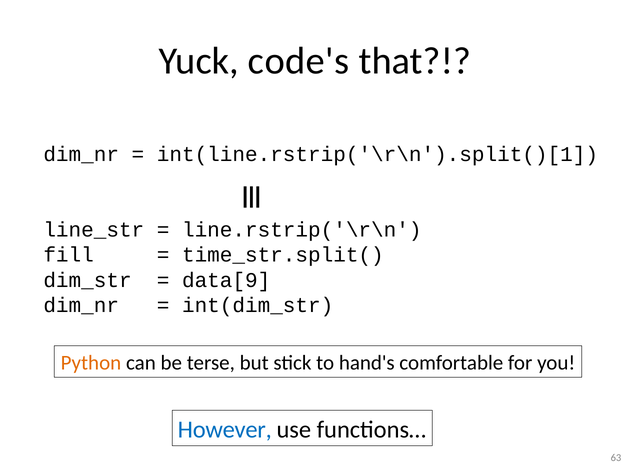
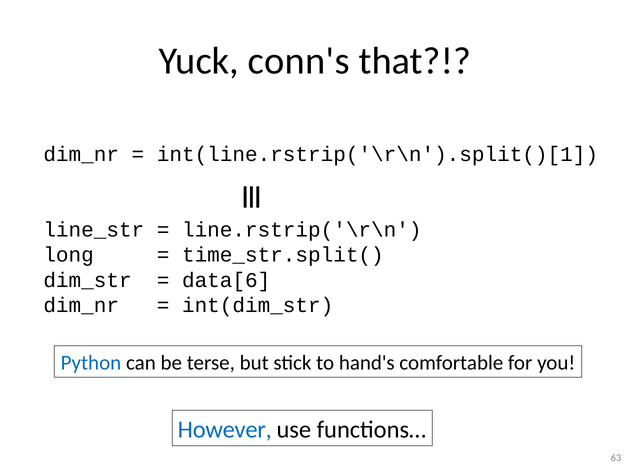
code's: code's -> conn's (299, 61)
fill: fill -> long (69, 255)
data[9: data[9 -> data[6 (226, 280)
Python colour: orange -> blue (91, 363)
